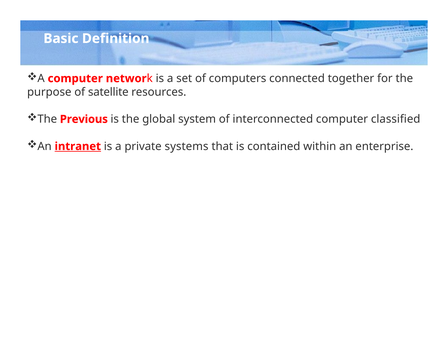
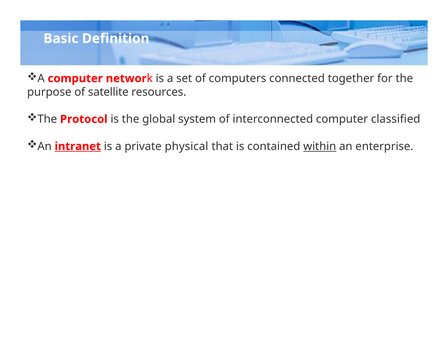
Previous: Previous -> Protocol (84, 119)
systems: systems -> physical (187, 146)
within underline: none -> present (320, 146)
